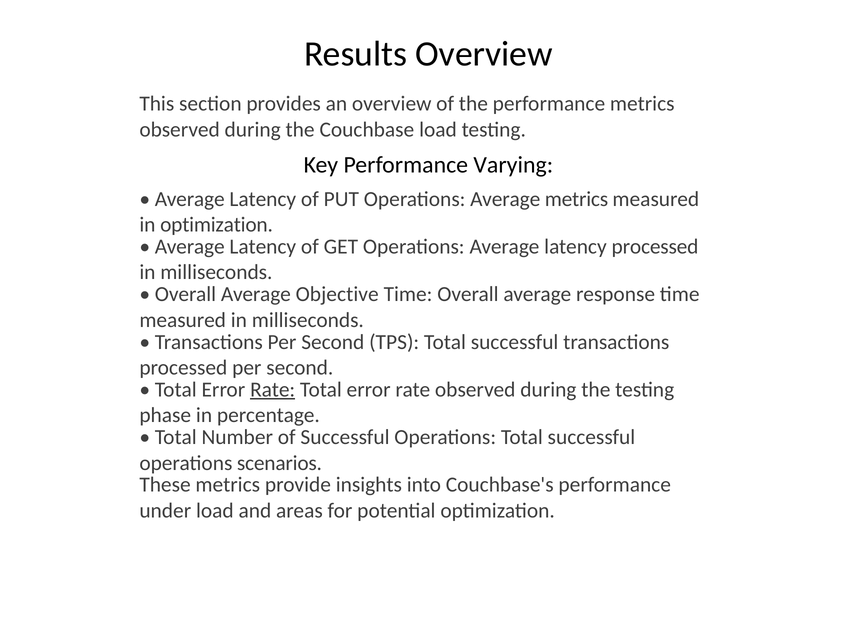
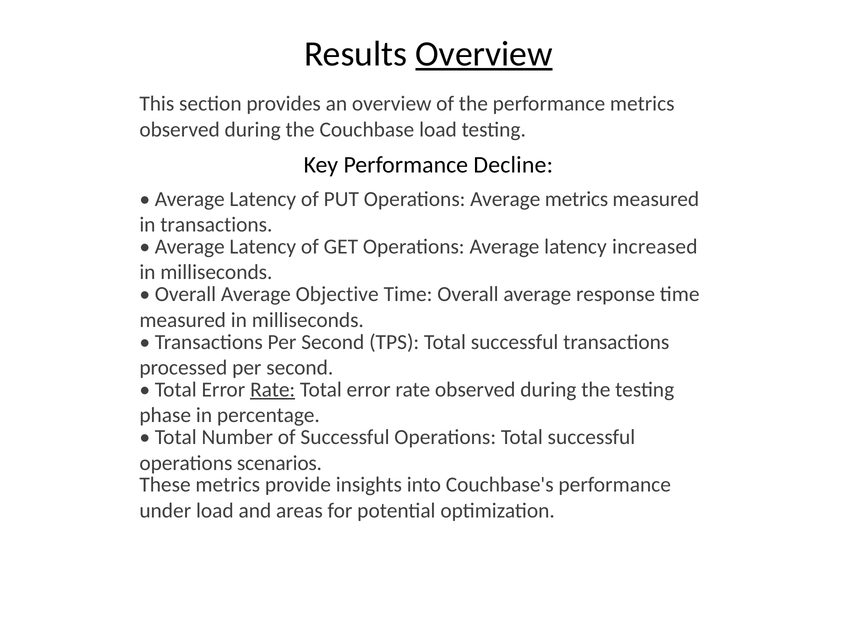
Overview underline: none -> present (484, 54)
Varying: Varying -> Decline (513, 165)
in optimization: optimization -> transactions (216, 225)
latency processed: processed -> increased (655, 247)
